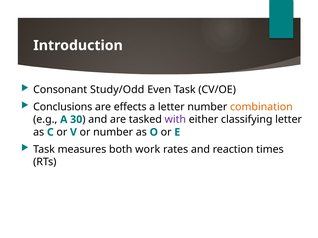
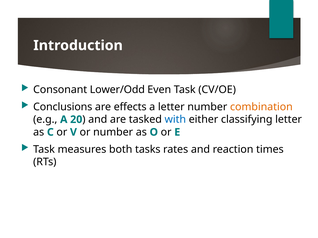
Study/Odd: Study/Odd -> Lower/Odd (117, 90)
30: 30 -> 20 (76, 120)
with colour: purple -> blue (175, 120)
work: work -> tasks (148, 150)
